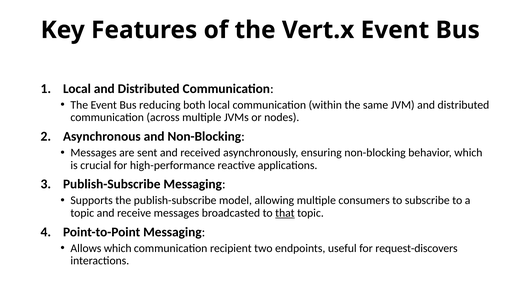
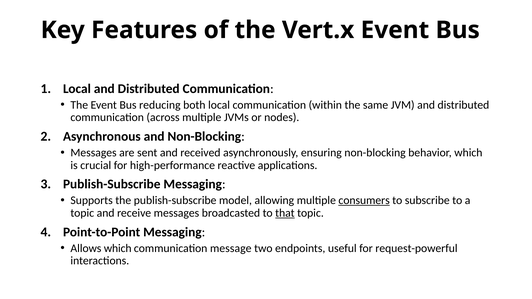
consumers underline: none -> present (364, 201)
recipient: recipient -> message (231, 248)
request-discovers: request-discovers -> request-powerful (416, 248)
